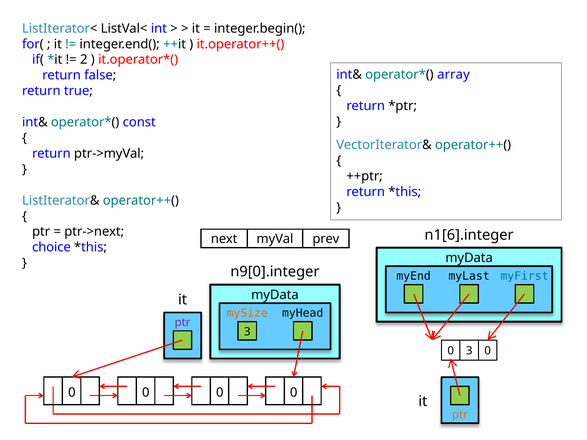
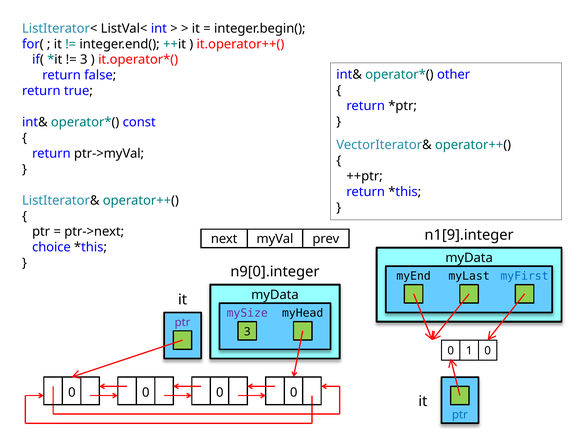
2: 2 -> 3 (84, 60)
array: array -> other (454, 75)
n1[6].integer: n1[6].integer -> n1[9].integer (469, 235)
mySize colour: orange -> purple (247, 313)
0 3: 3 -> 1 (469, 351)
ptr colour: orange -> blue (460, 415)
